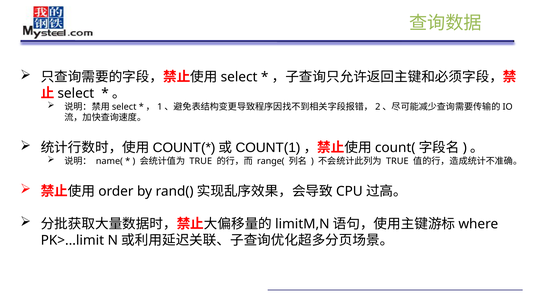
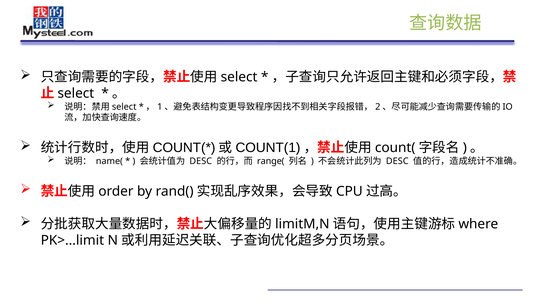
TRUE: TRUE -> DESC (201, 161)
TRUE: TRUE -> DESC (397, 161)
